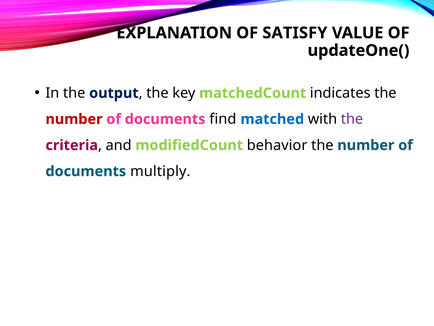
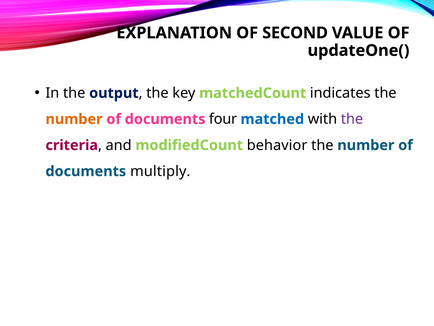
SATISFY: SATISFY -> SECOND (295, 33)
number colour: red -> orange (74, 119)
find: find -> four (223, 119)
